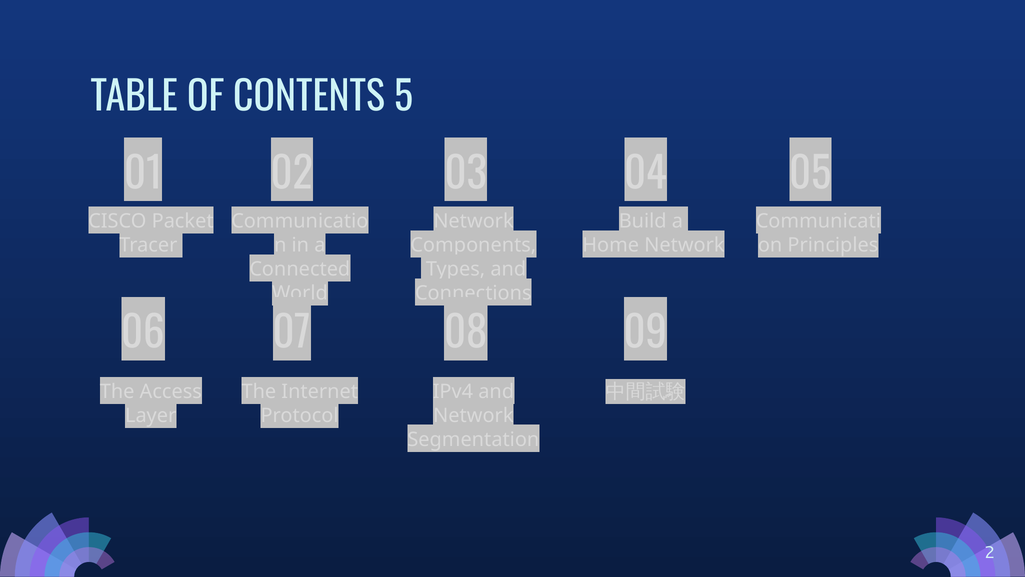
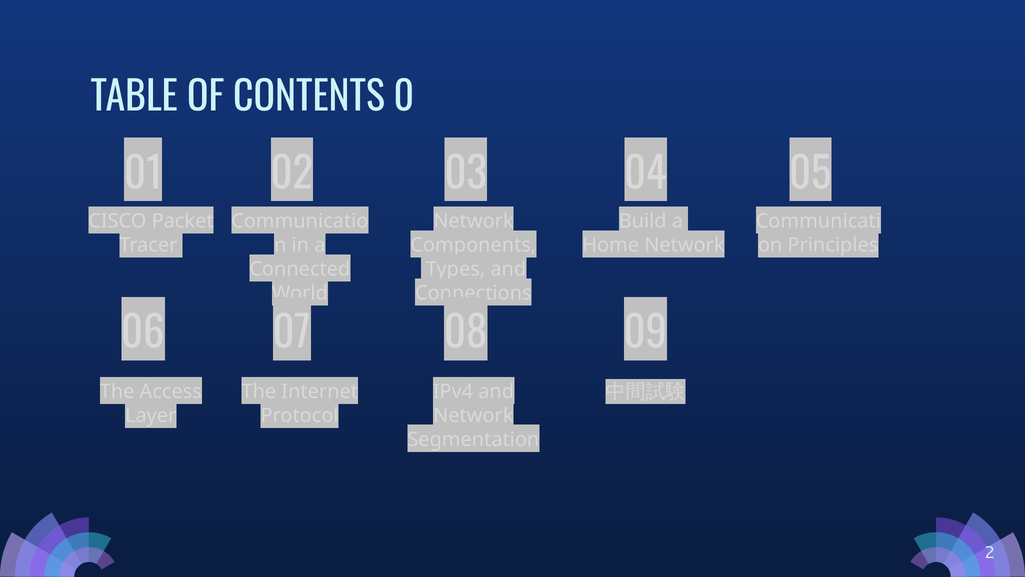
5: 5 -> 0 (404, 97)
